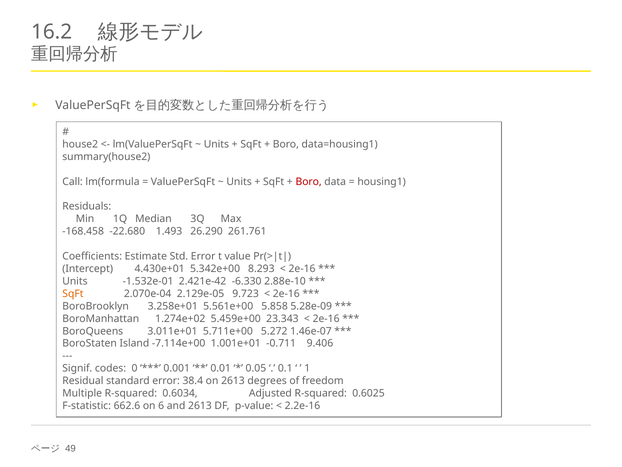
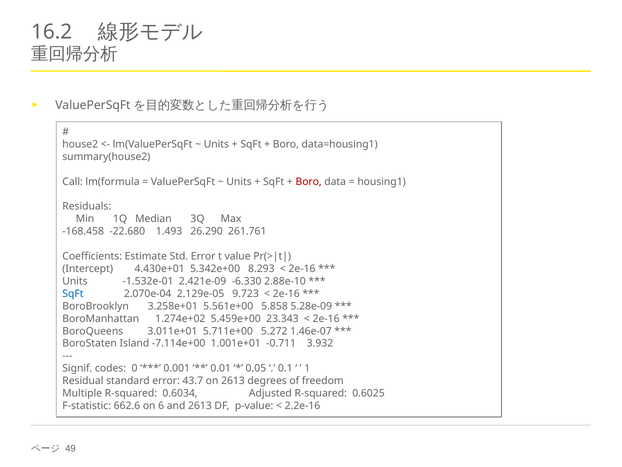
2.421e-42: 2.421e-42 -> 2.421e-09 (203, 281)
SqFt colour: orange -> blue (73, 293)
9.406: 9.406 -> 3.932 (320, 343)
38.4: 38.4 -> 43.7 (193, 381)
